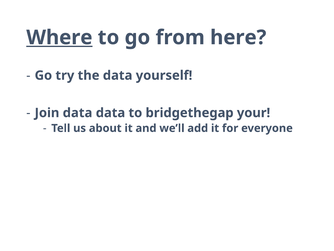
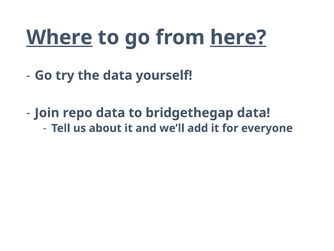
here underline: none -> present (238, 37)
Join data: data -> repo (78, 113)
bridgethegap your: your -> data (254, 113)
